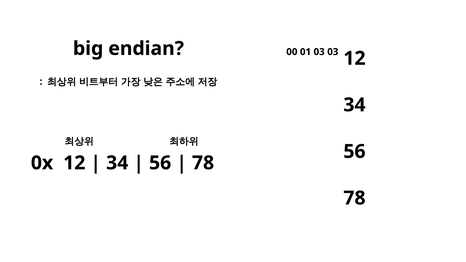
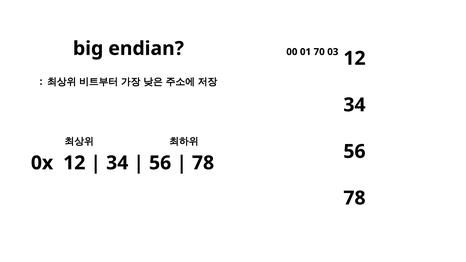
01 03: 03 -> 70 (319, 52)
